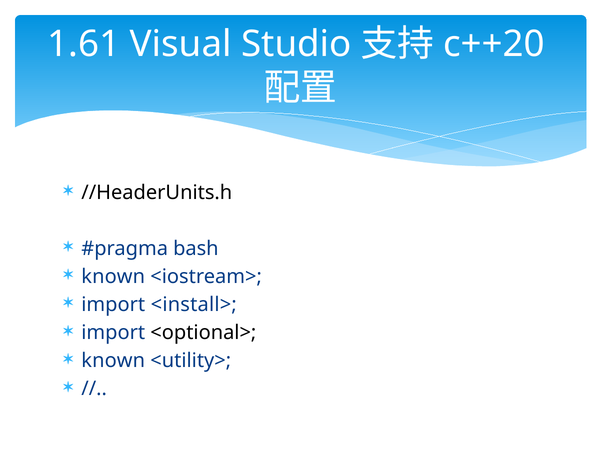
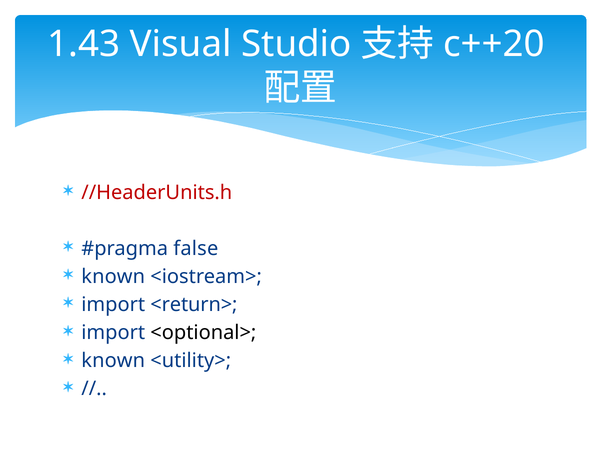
1.61: 1.61 -> 1.43 (84, 44)
//HeaderUnits.h colour: black -> red (157, 192)
bash: bash -> false (196, 248)
<install>: <install> -> <return> (194, 304)
